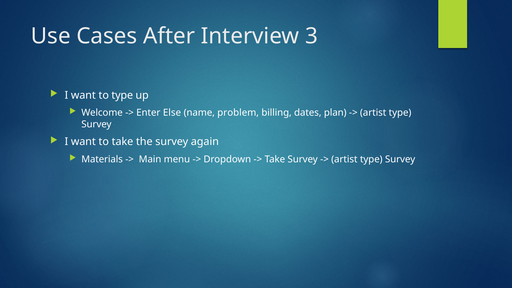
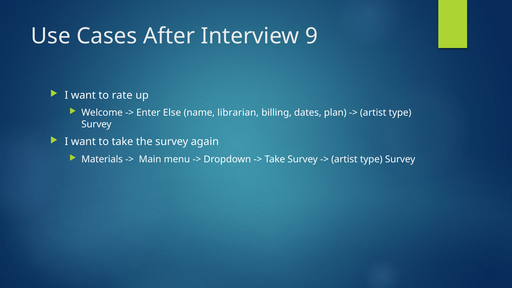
3: 3 -> 9 (311, 36)
to type: type -> rate (122, 95)
problem: problem -> librarian (238, 113)
